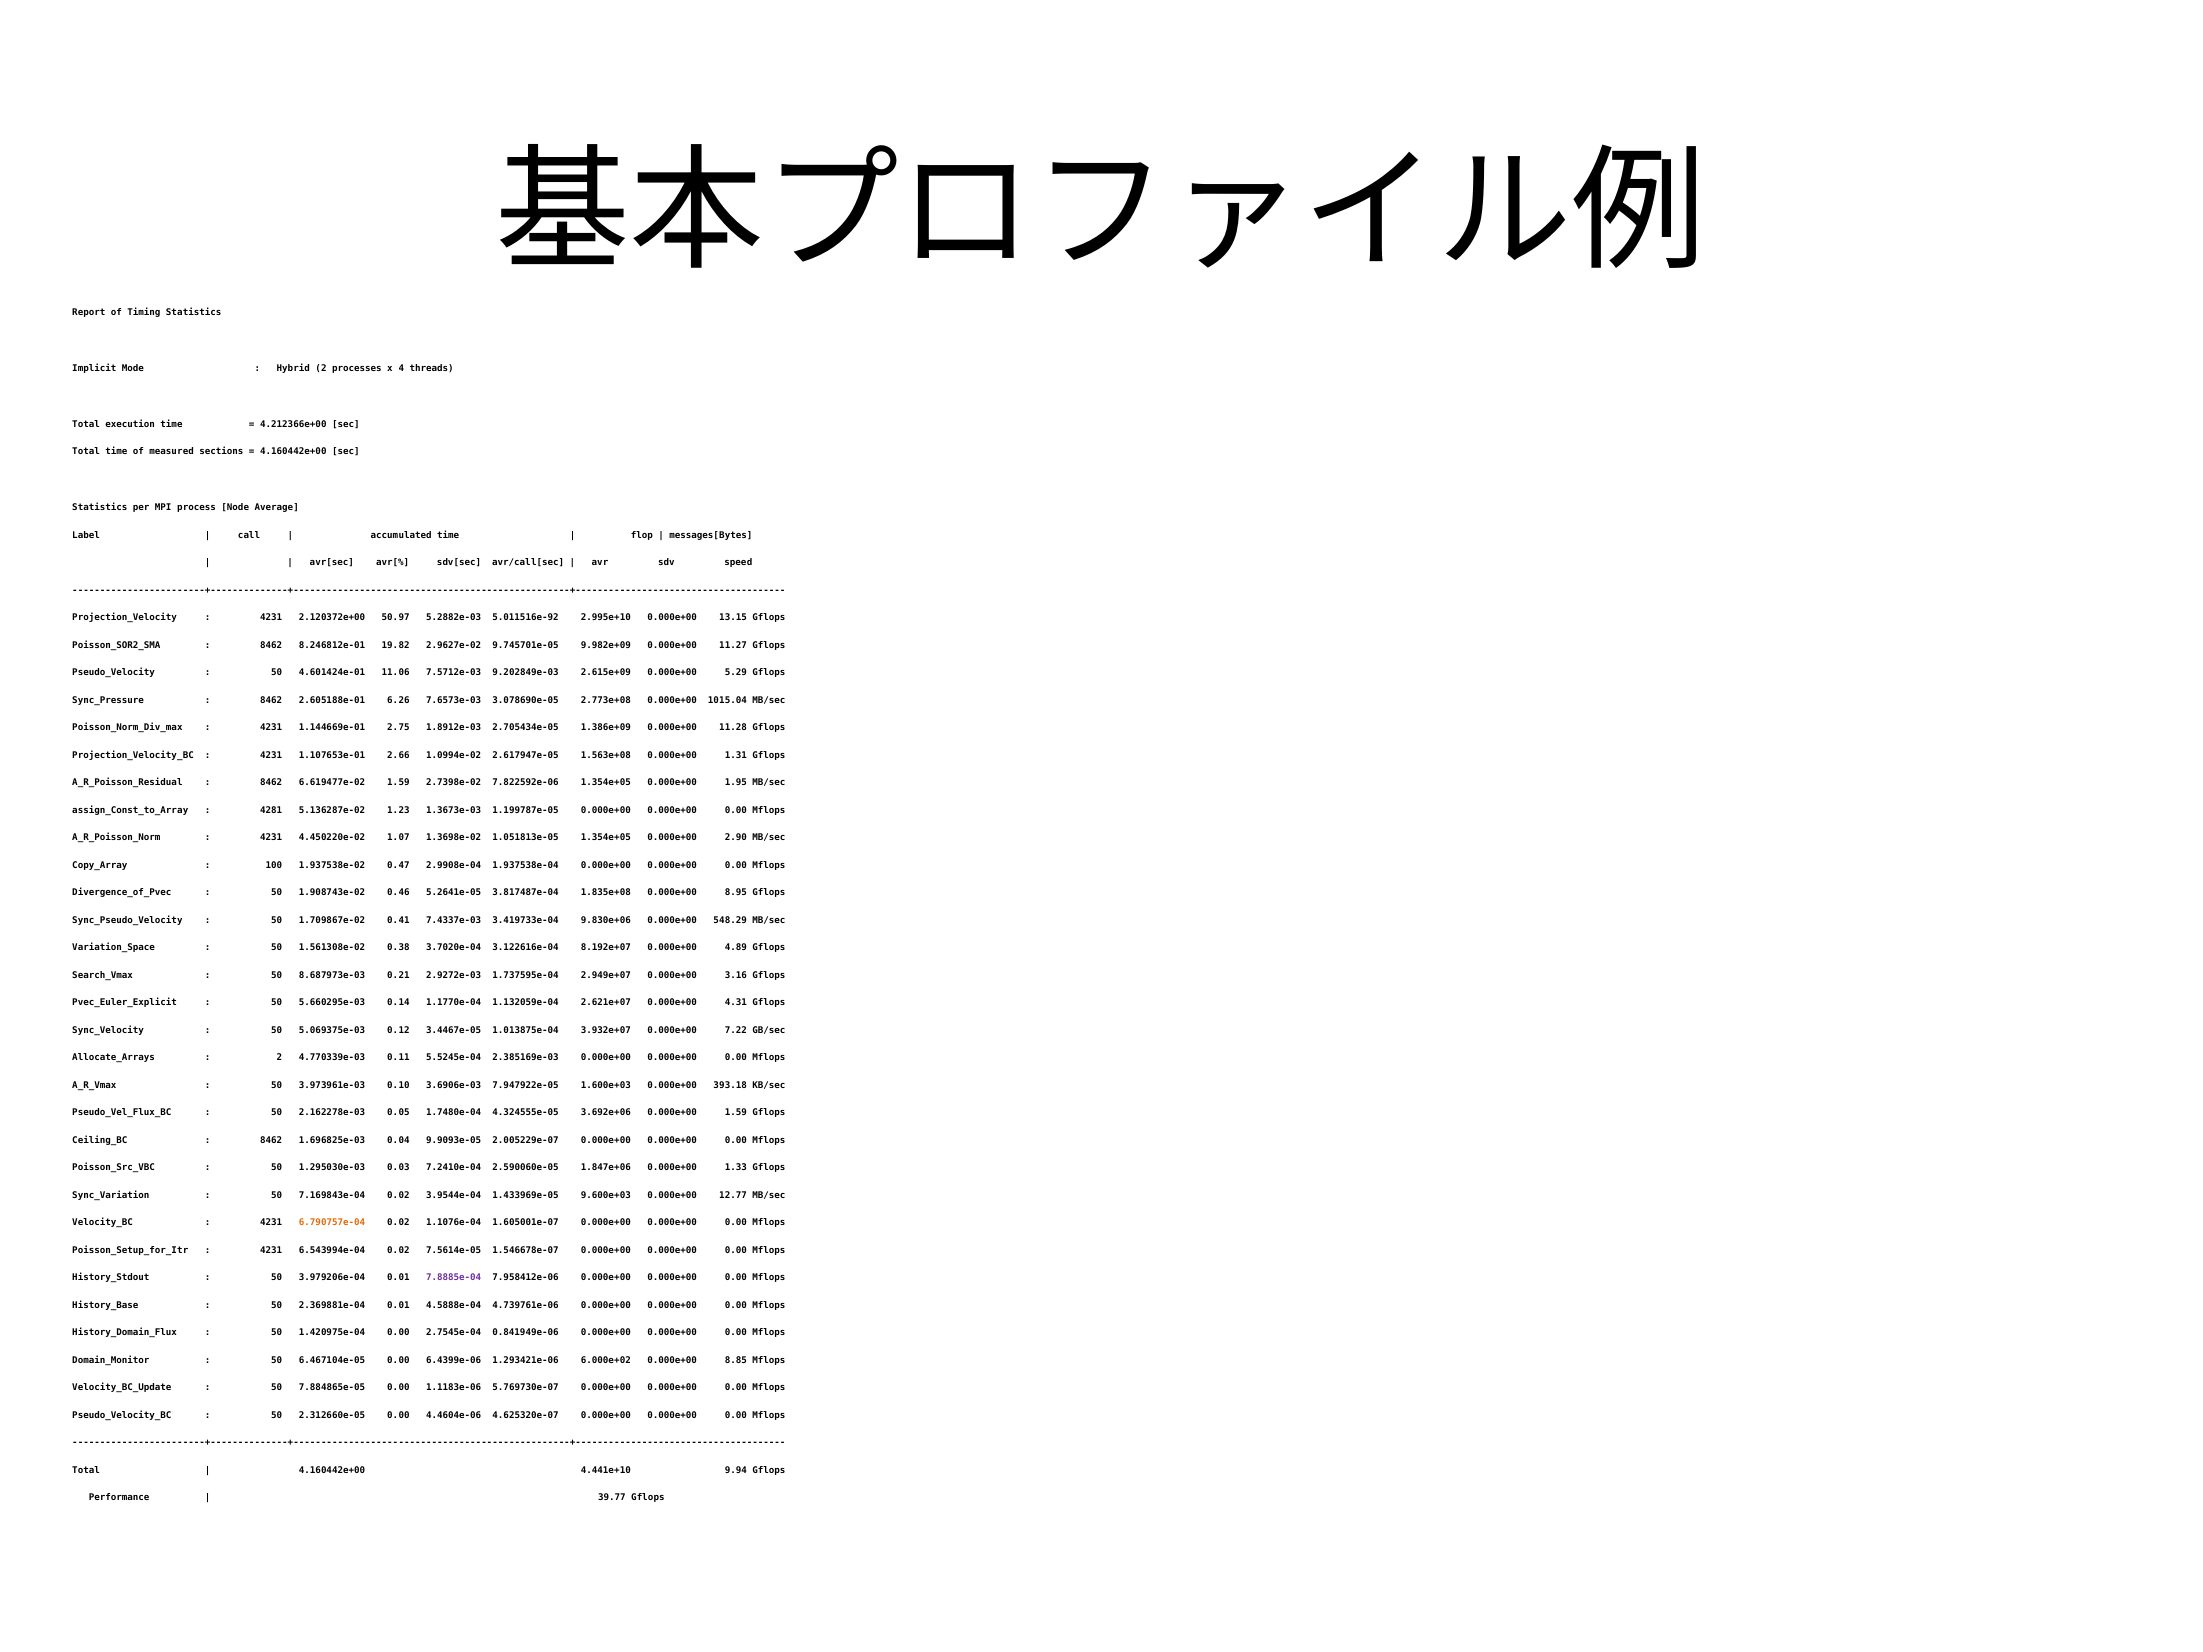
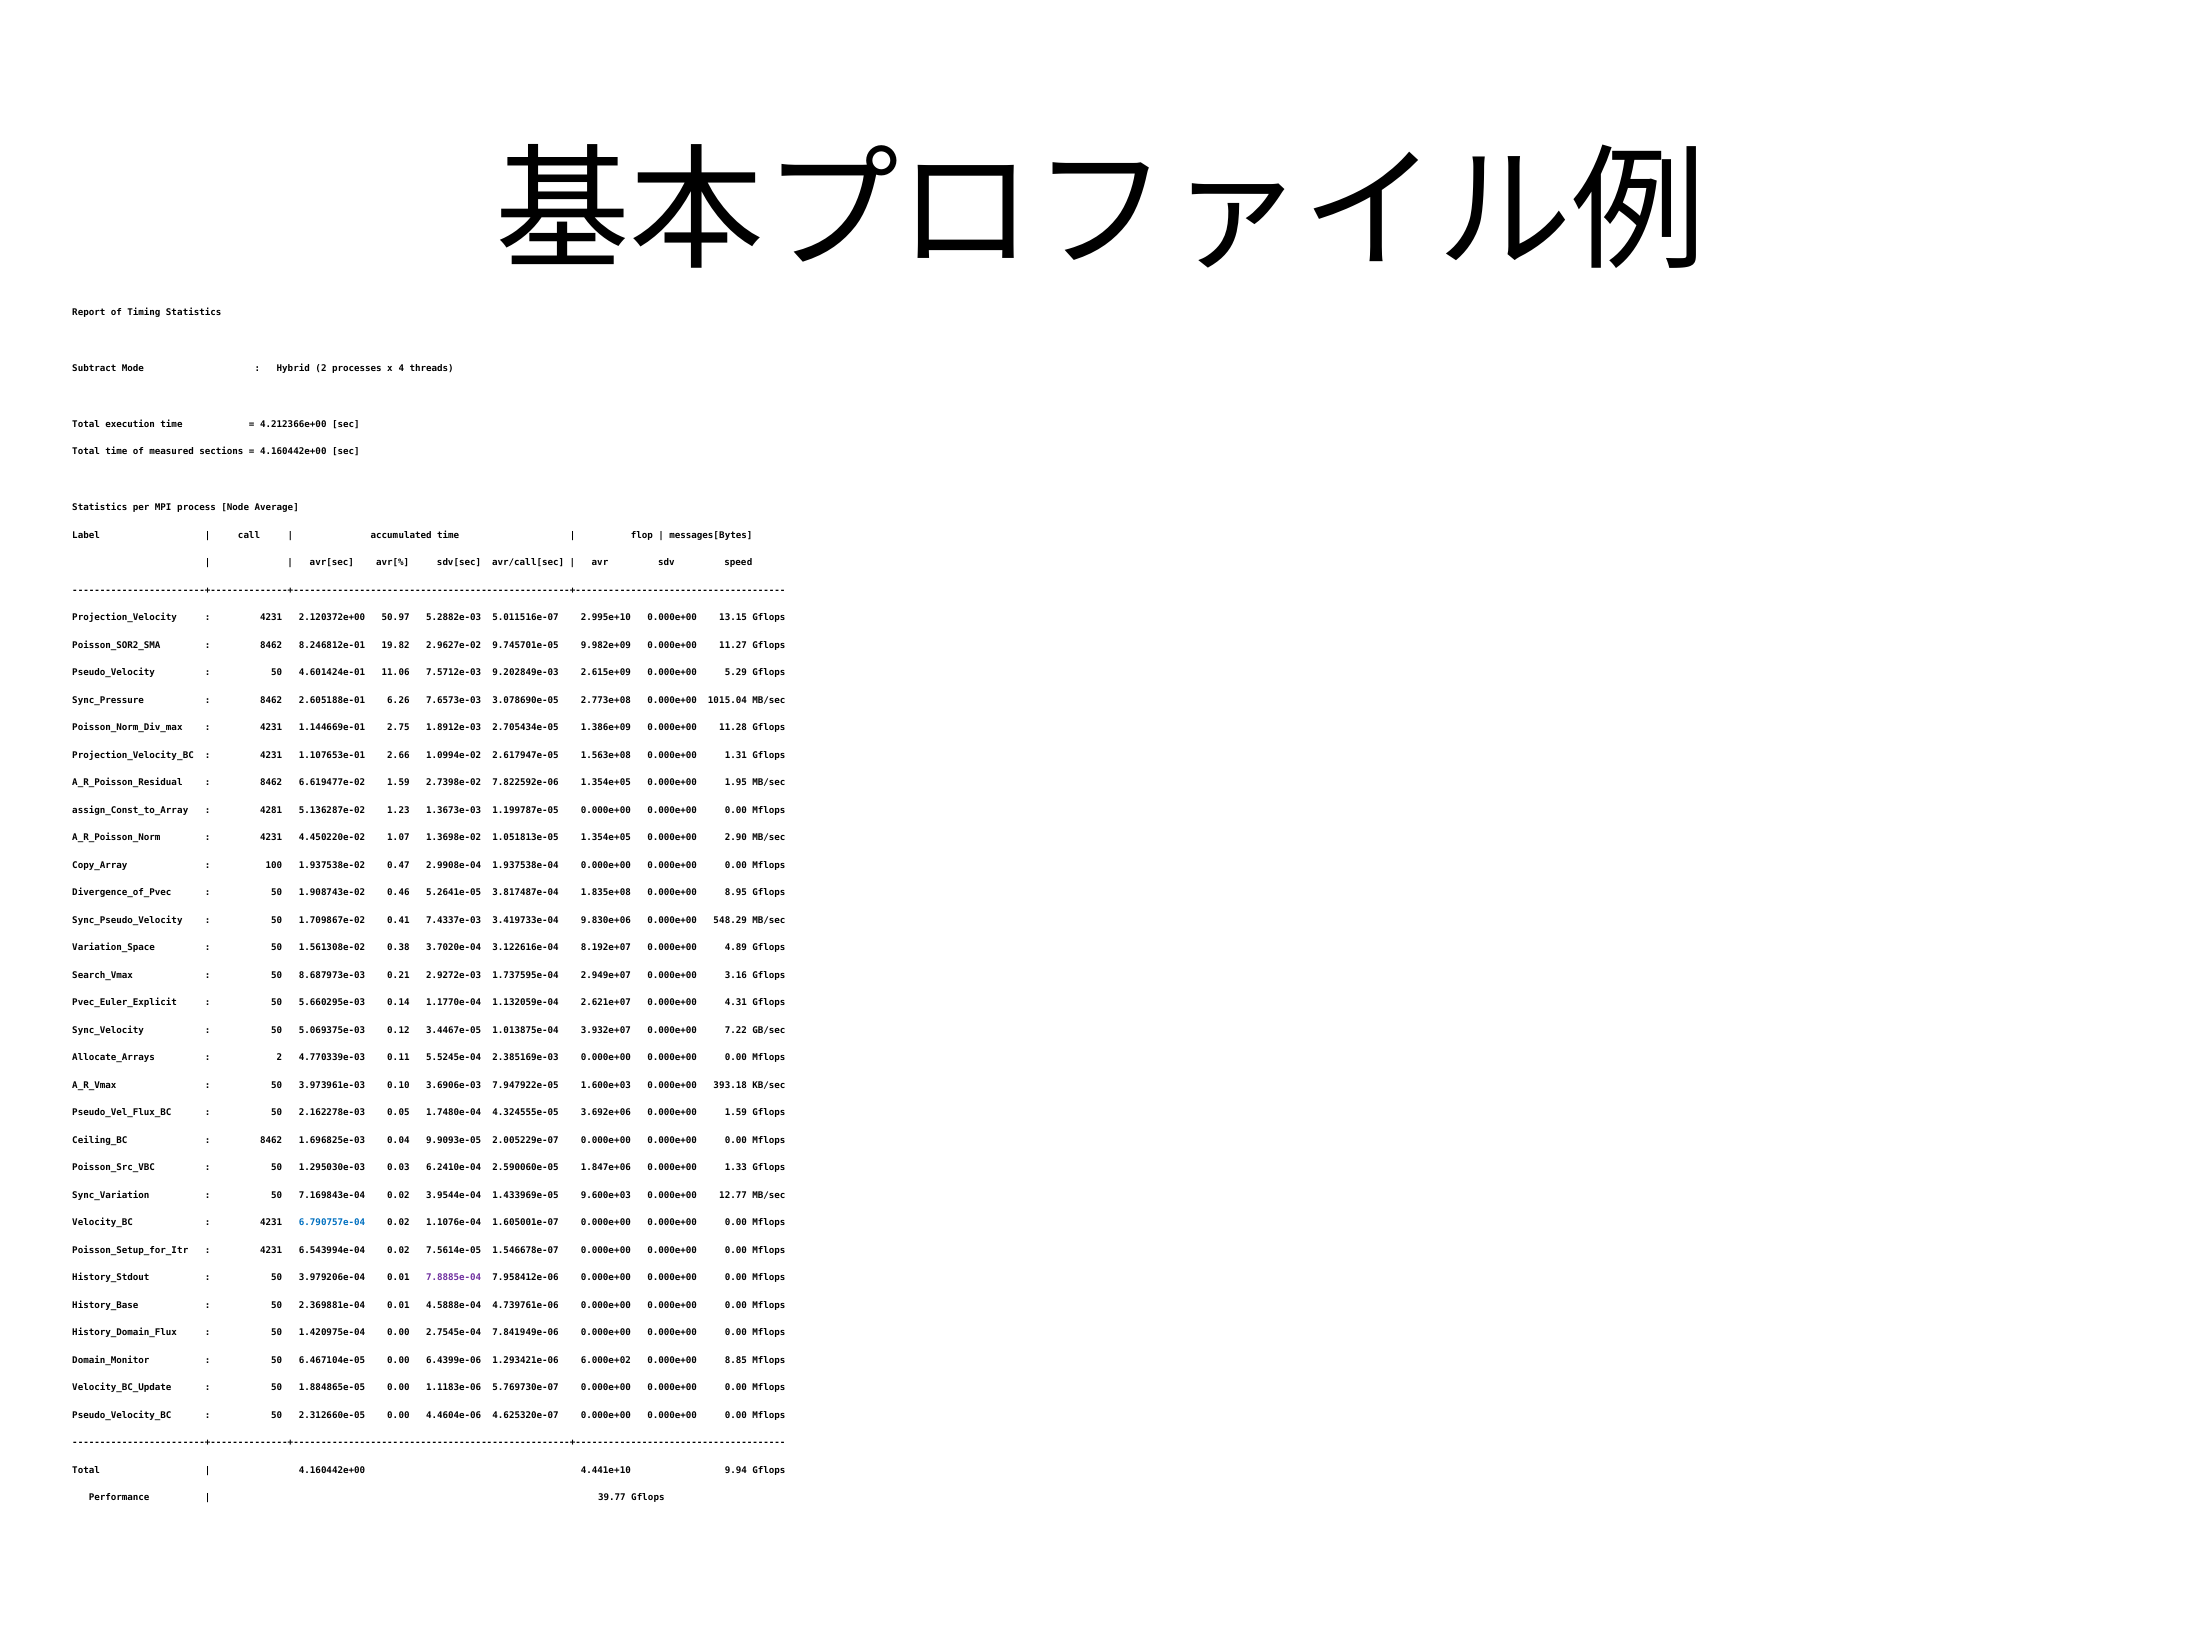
Implicit: Implicit -> Subtract (94, 368)
5.011516e-92: 5.011516e-92 -> 5.011516e-07 (526, 618)
7.2410e-04: 7.2410e-04 -> 6.2410e-04 (454, 1168)
6.790757e-04 colour: orange -> blue (332, 1223)
0.841949e-06: 0.841949e-06 -> 7.841949e-06 (526, 1333)
7.884865e-05: 7.884865e-05 -> 1.884865e-05 (332, 1388)
